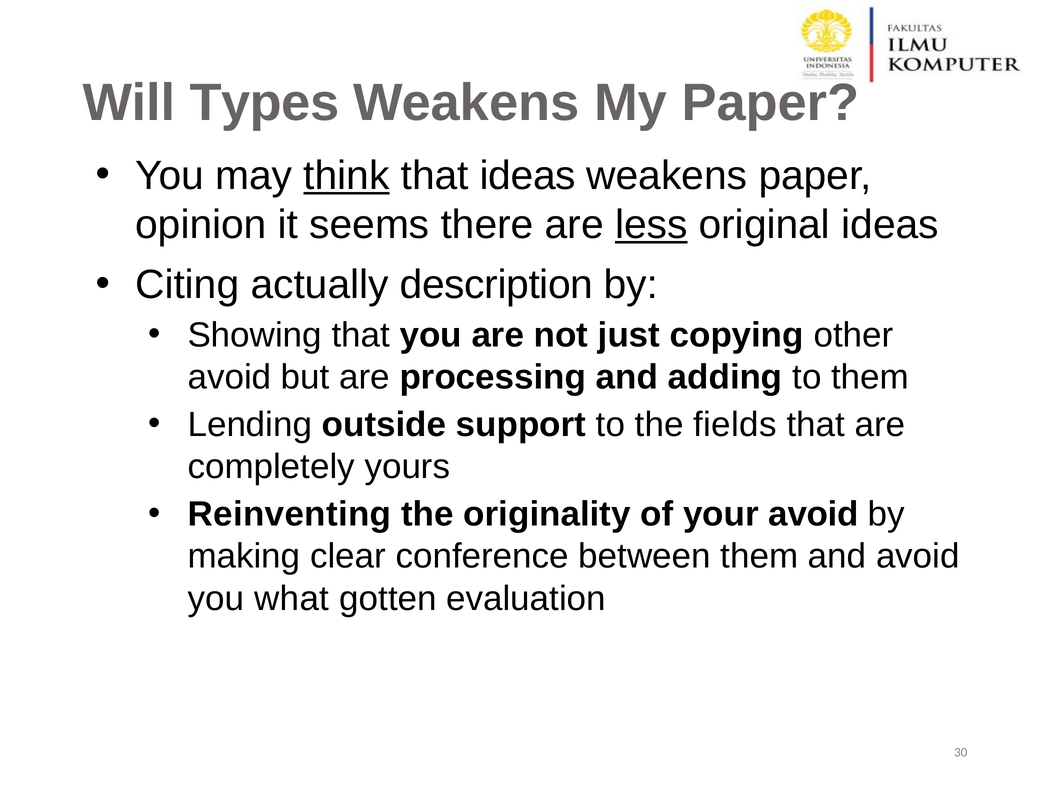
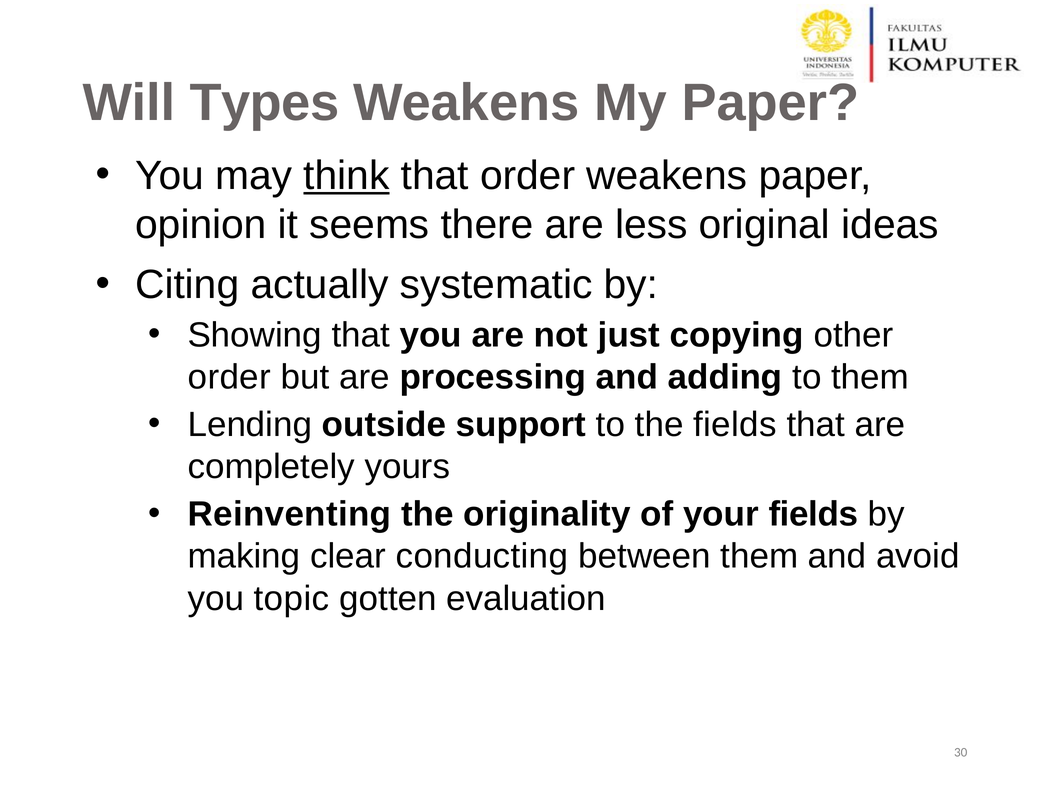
that ideas: ideas -> order (528, 176)
less underline: present -> none (651, 225)
description: description -> systematic (496, 285)
avoid: avoid -> order (229, 377)
your avoid: avoid -> fields (813, 514)
conference: conference -> conducting (482, 556)
what: what -> topic (292, 598)
